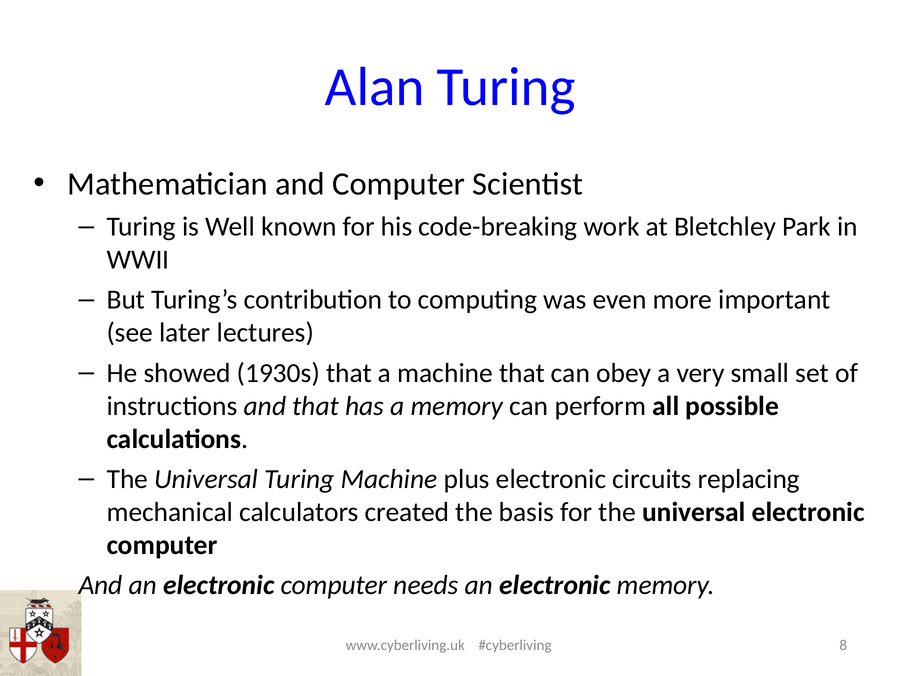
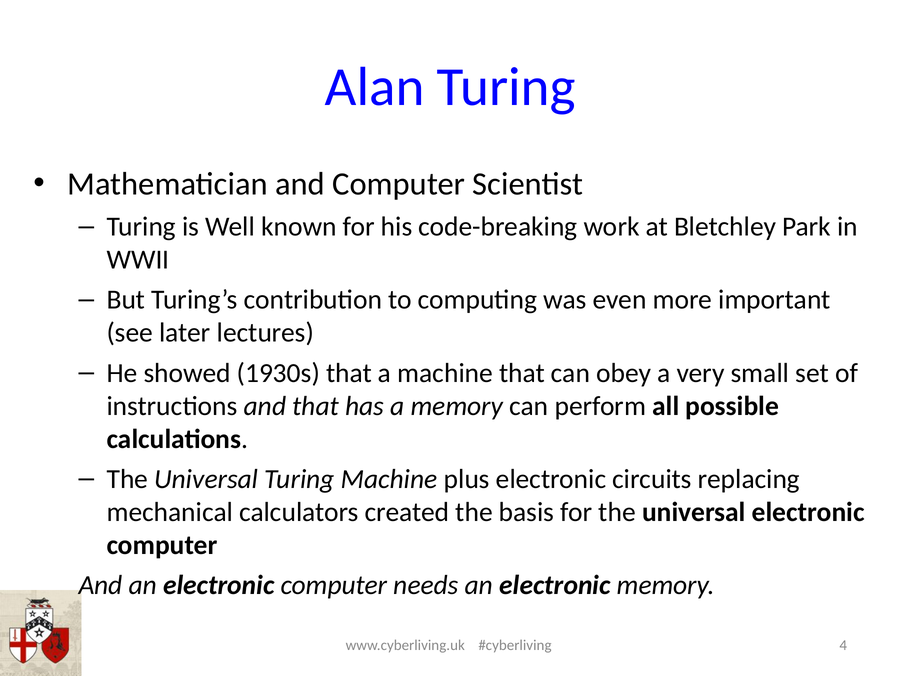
8: 8 -> 4 (843, 645)
